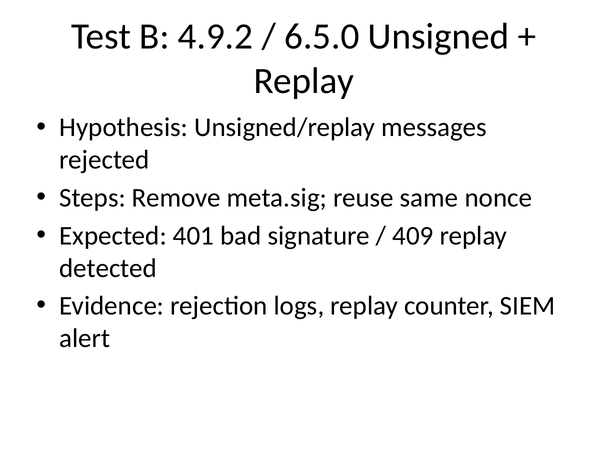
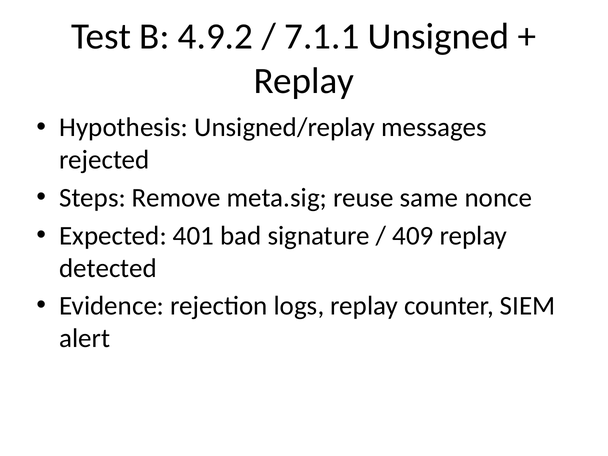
6.5.0: 6.5.0 -> 7.1.1 (322, 37)
